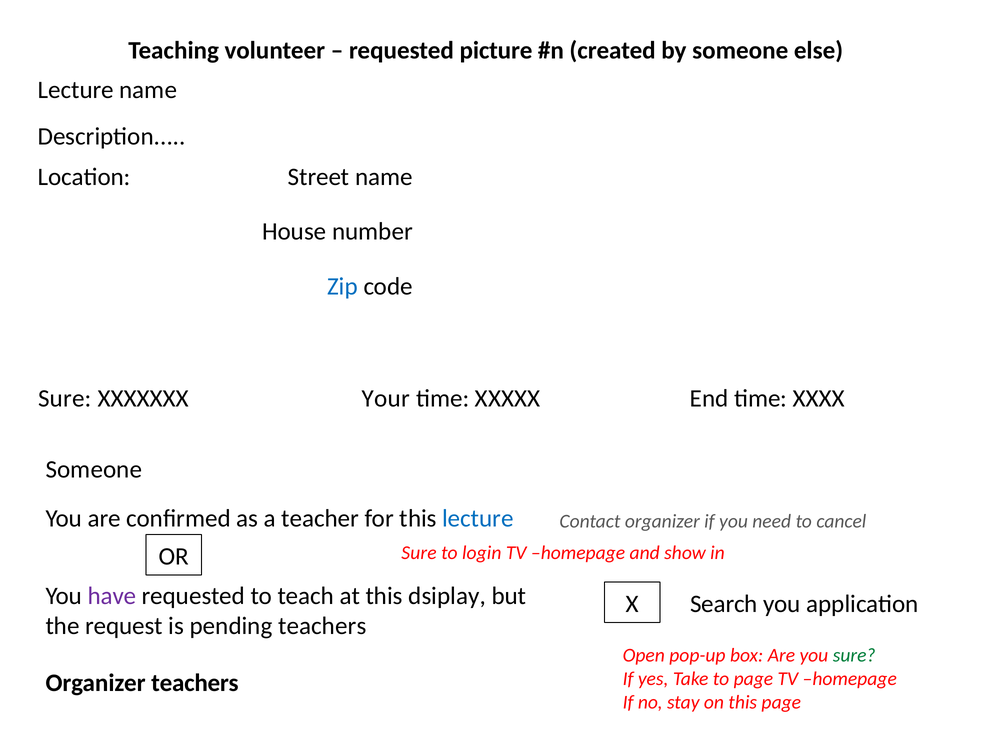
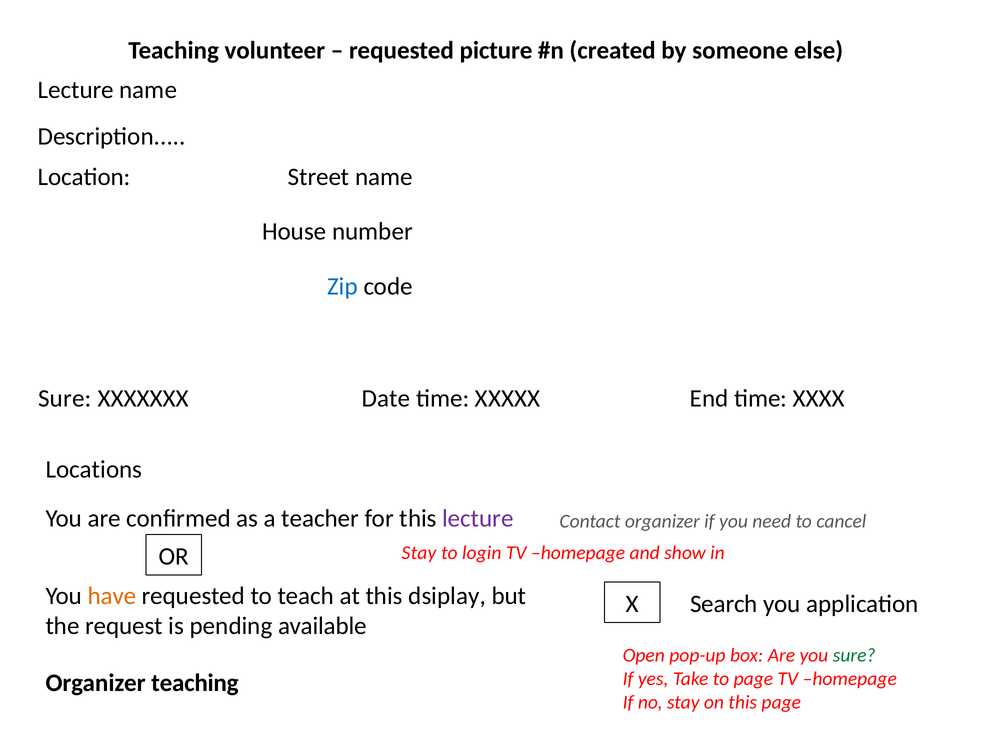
Your: Your -> Date (386, 398)
Someone: Someone -> Locations (94, 469)
lecture colour: blue -> purple (478, 518)
Sure: Sure -> Stay (419, 553)
have colour: purple -> orange (112, 596)
pending teachers: teachers -> available (322, 626)
Organizer teachers: teachers -> teaching (195, 683)
